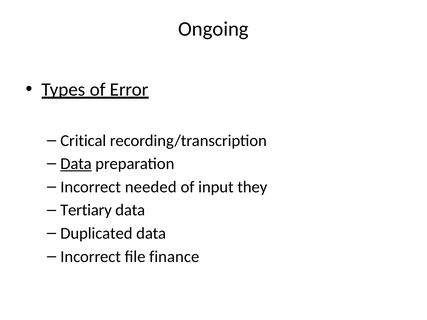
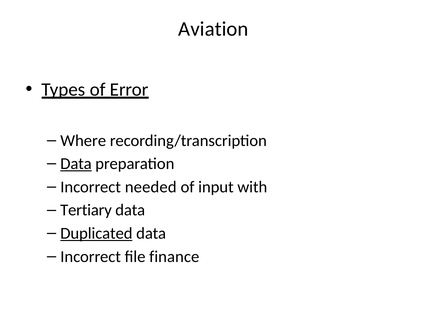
Ongoing: Ongoing -> Aviation (213, 29)
Critical: Critical -> Where (83, 141)
they: they -> with (252, 187)
Duplicated underline: none -> present (96, 234)
